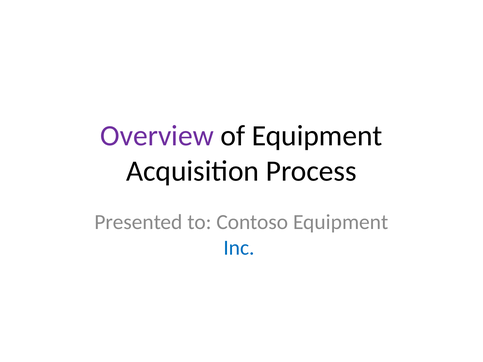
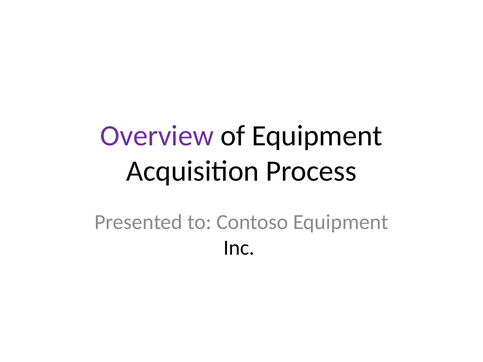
Inc colour: blue -> black (239, 248)
